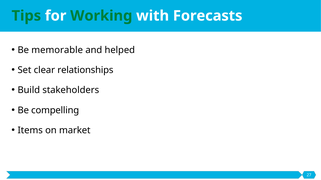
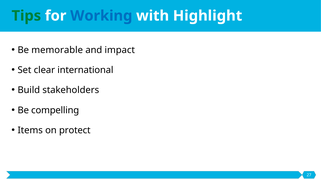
Working colour: green -> blue (101, 16)
Forecasts: Forecasts -> Highlight (208, 16)
helped: helped -> impact (120, 50)
relationships: relationships -> international (85, 70)
market: market -> protect (75, 131)
